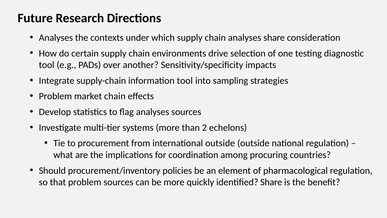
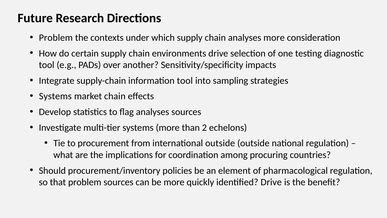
Analyses: Analyses -> Problem (56, 38)
analyses share: share -> more (274, 38)
Problem: Problem -> Systems (55, 96)
identified Share: Share -> Drive (271, 182)
